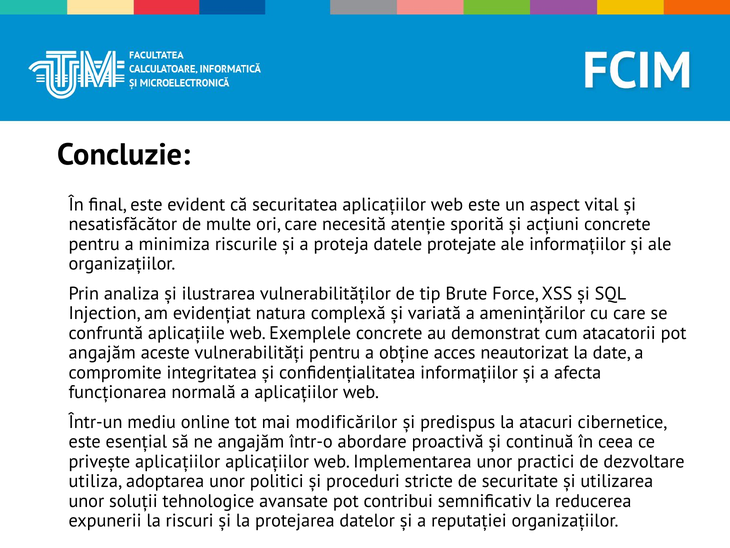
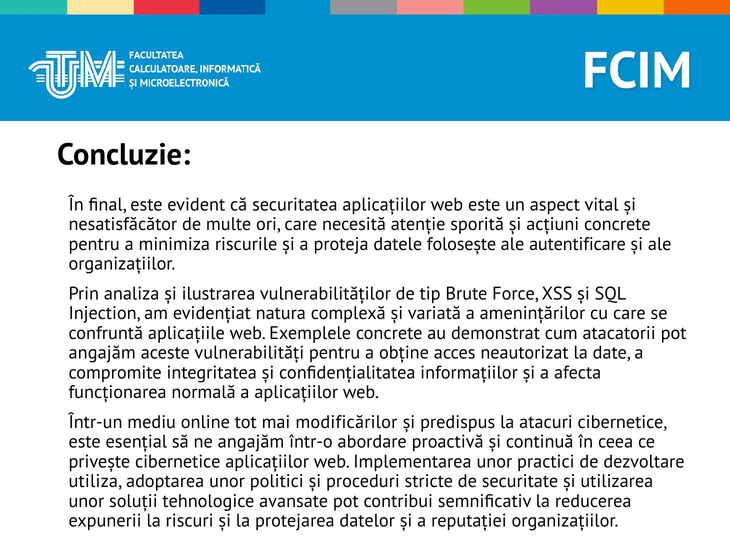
protejate: protejate -> folosește (462, 244)
ale informațiilor: informațiilor -> autentificare (577, 244)
privește aplicațiilor: aplicațiilor -> cibernetice (178, 461)
